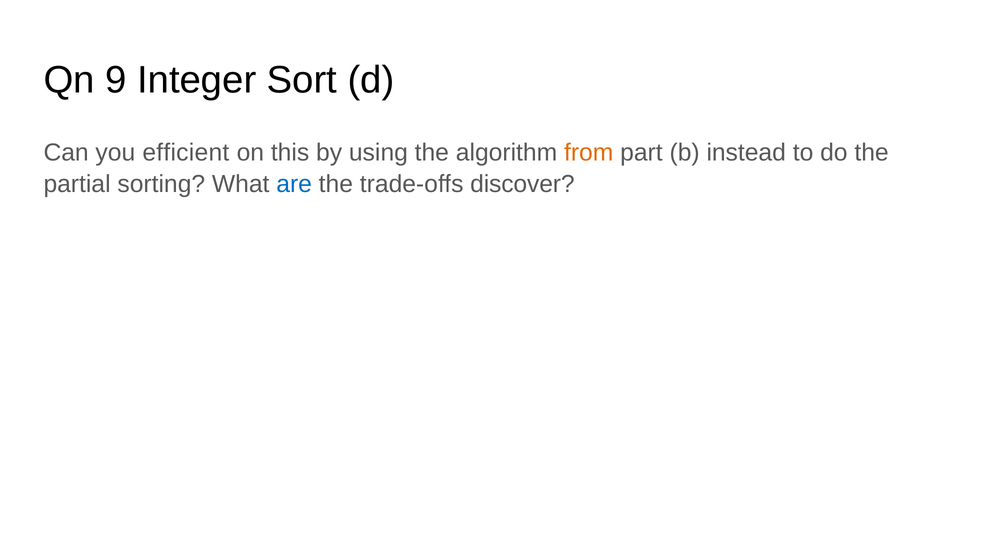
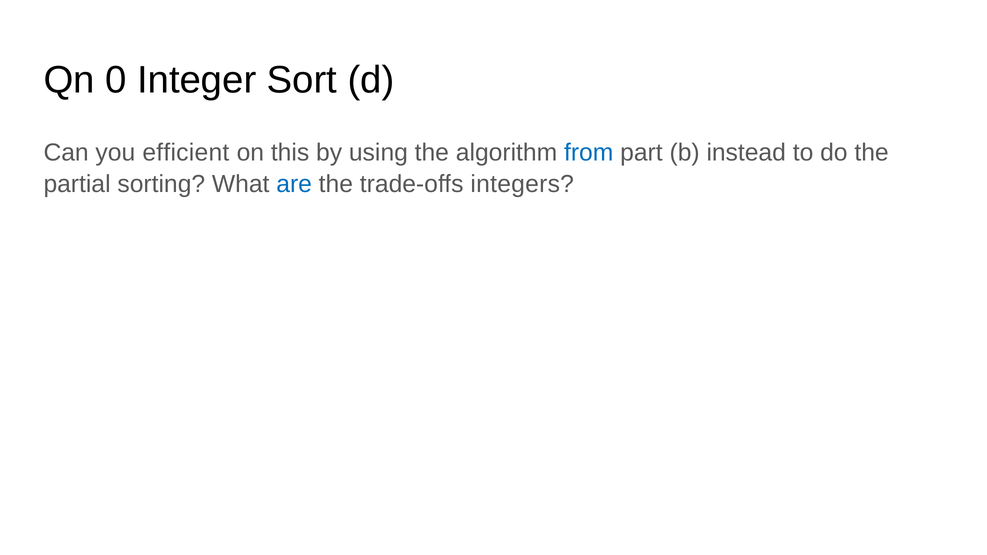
9: 9 -> 0 (116, 80)
from colour: orange -> blue (589, 153)
discover: discover -> integers (522, 184)
